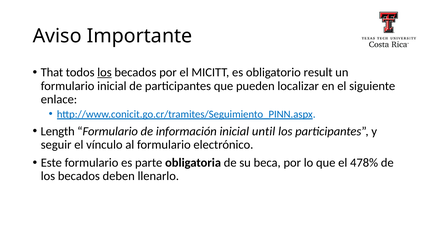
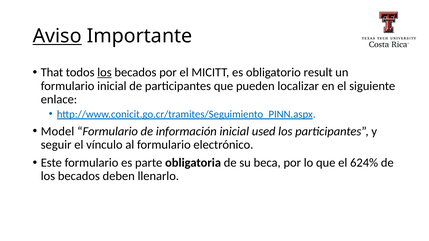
Aviso underline: none -> present (57, 36)
Length: Length -> Model (58, 131)
until: until -> used (264, 131)
478%: 478% -> 624% (364, 163)
